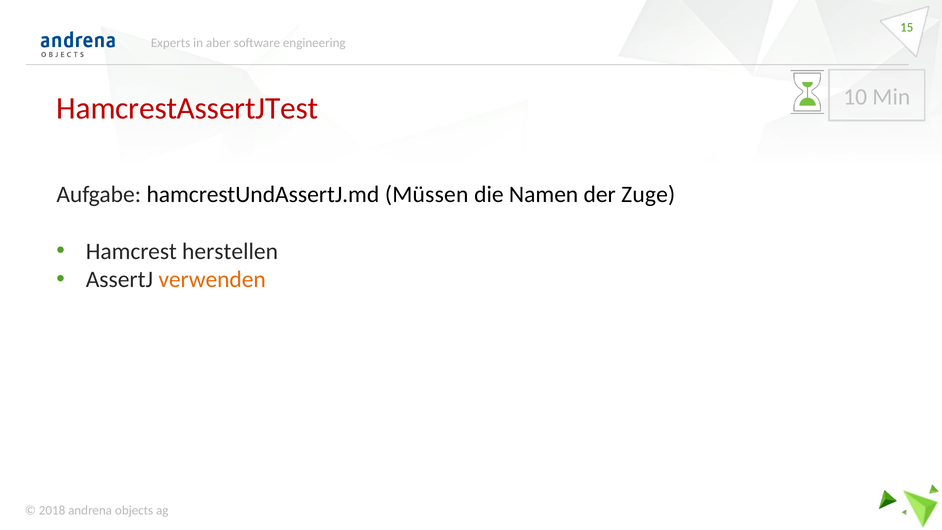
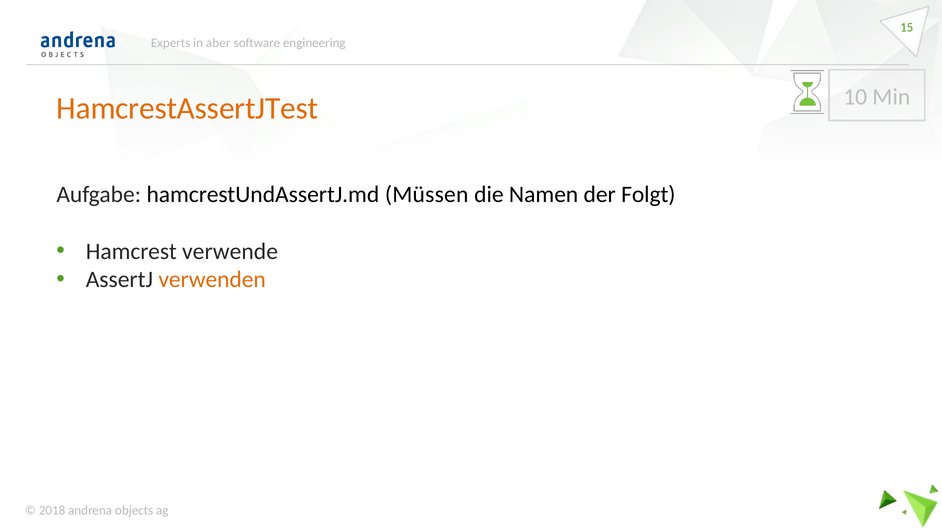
HamcrestAssertJTest colour: red -> orange (187, 108)
Zuge: Zuge -> Folgt (648, 195)
herstellen: herstellen -> verwende (230, 251)
